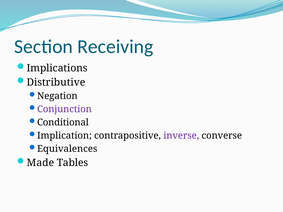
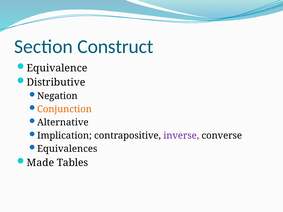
Receiving: Receiving -> Construct (115, 47)
Implications: Implications -> Equivalence (57, 68)
Conjunction colour: purple -> orange (64, 109)
Conditional: Conditional -> Alternative (63, 123)
